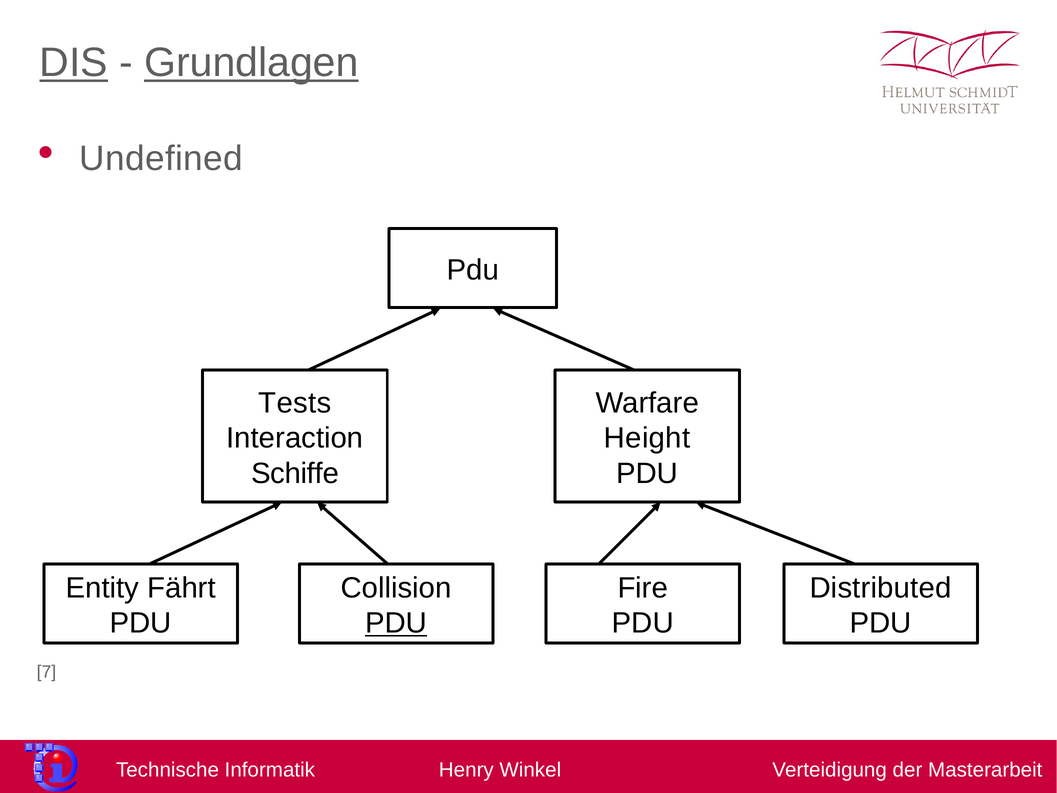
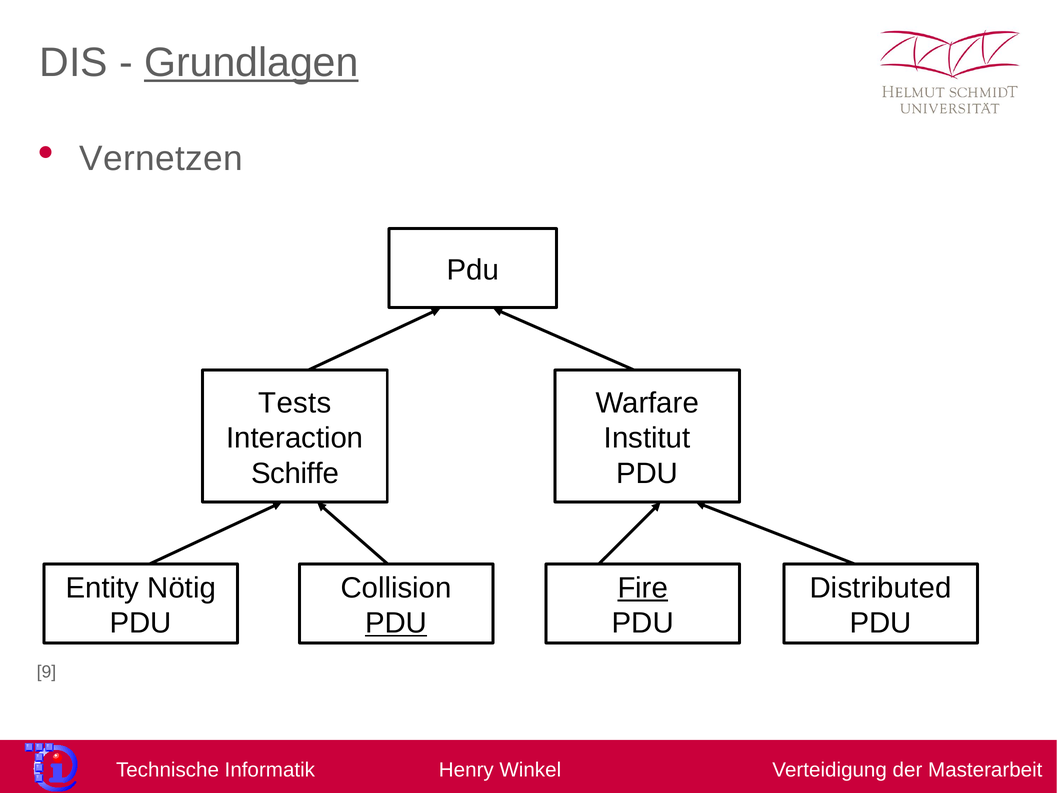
DIS underline: present -> none (74, 63)
Undefined: Undefined -> Vernetzen (161, 159)
Height: Height -> Institut (647, 438)
Fährt: Fährt -> Nötig (182, 588)
Fire underline: none -> present (643, 588)
7: 7 -> 9 (46, 672)
